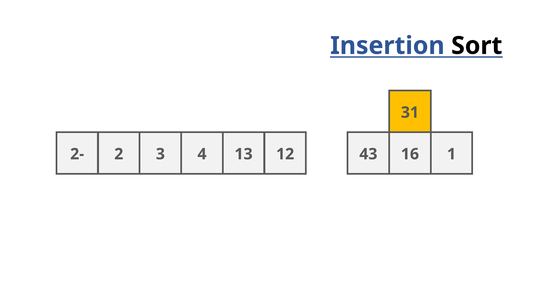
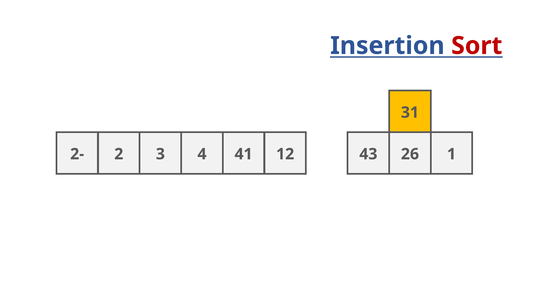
Sort colour: black -> red (477, 46)
13: 13 -> 41 (244, 154)
16: 16 -> 26 (410, 154)
